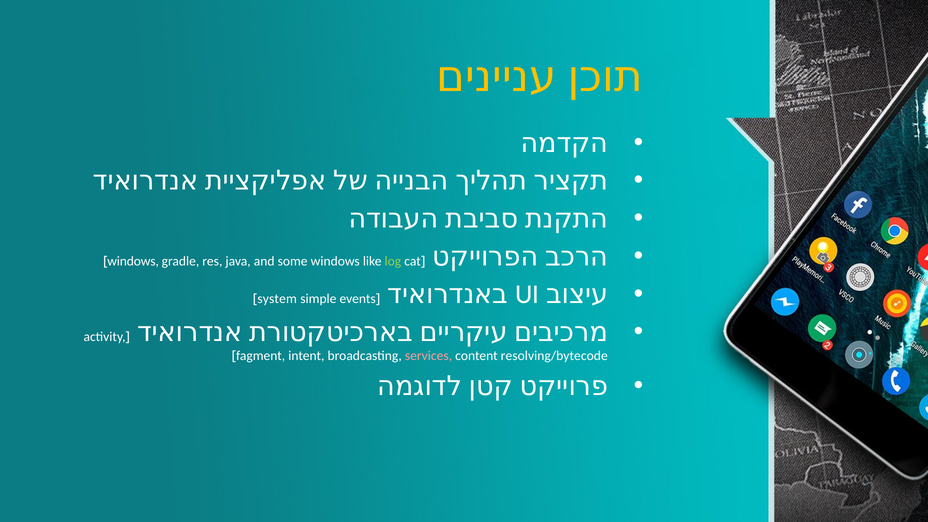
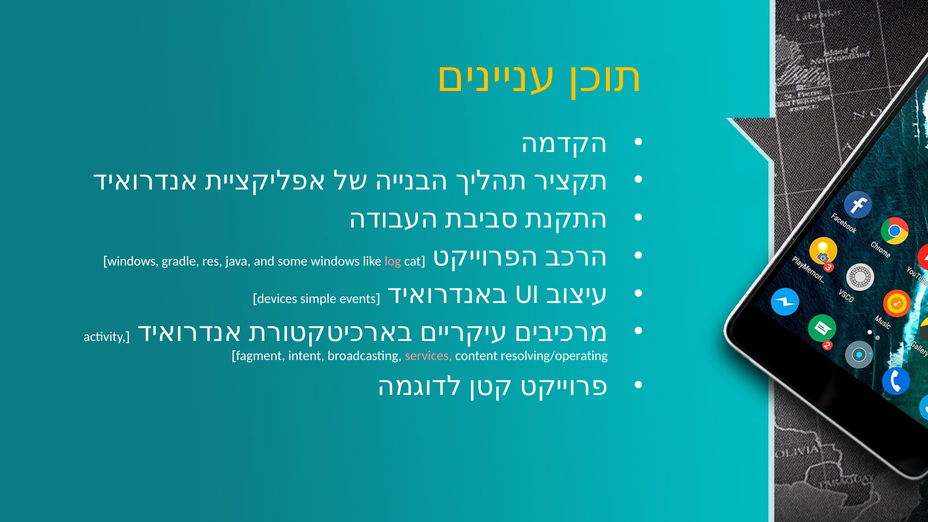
log colour: light green -> pink (393, 261)
system: system -> devices (277, 299)
resolving/bytecode: resolving/bytecode -> resolving/operating (554, 356)
